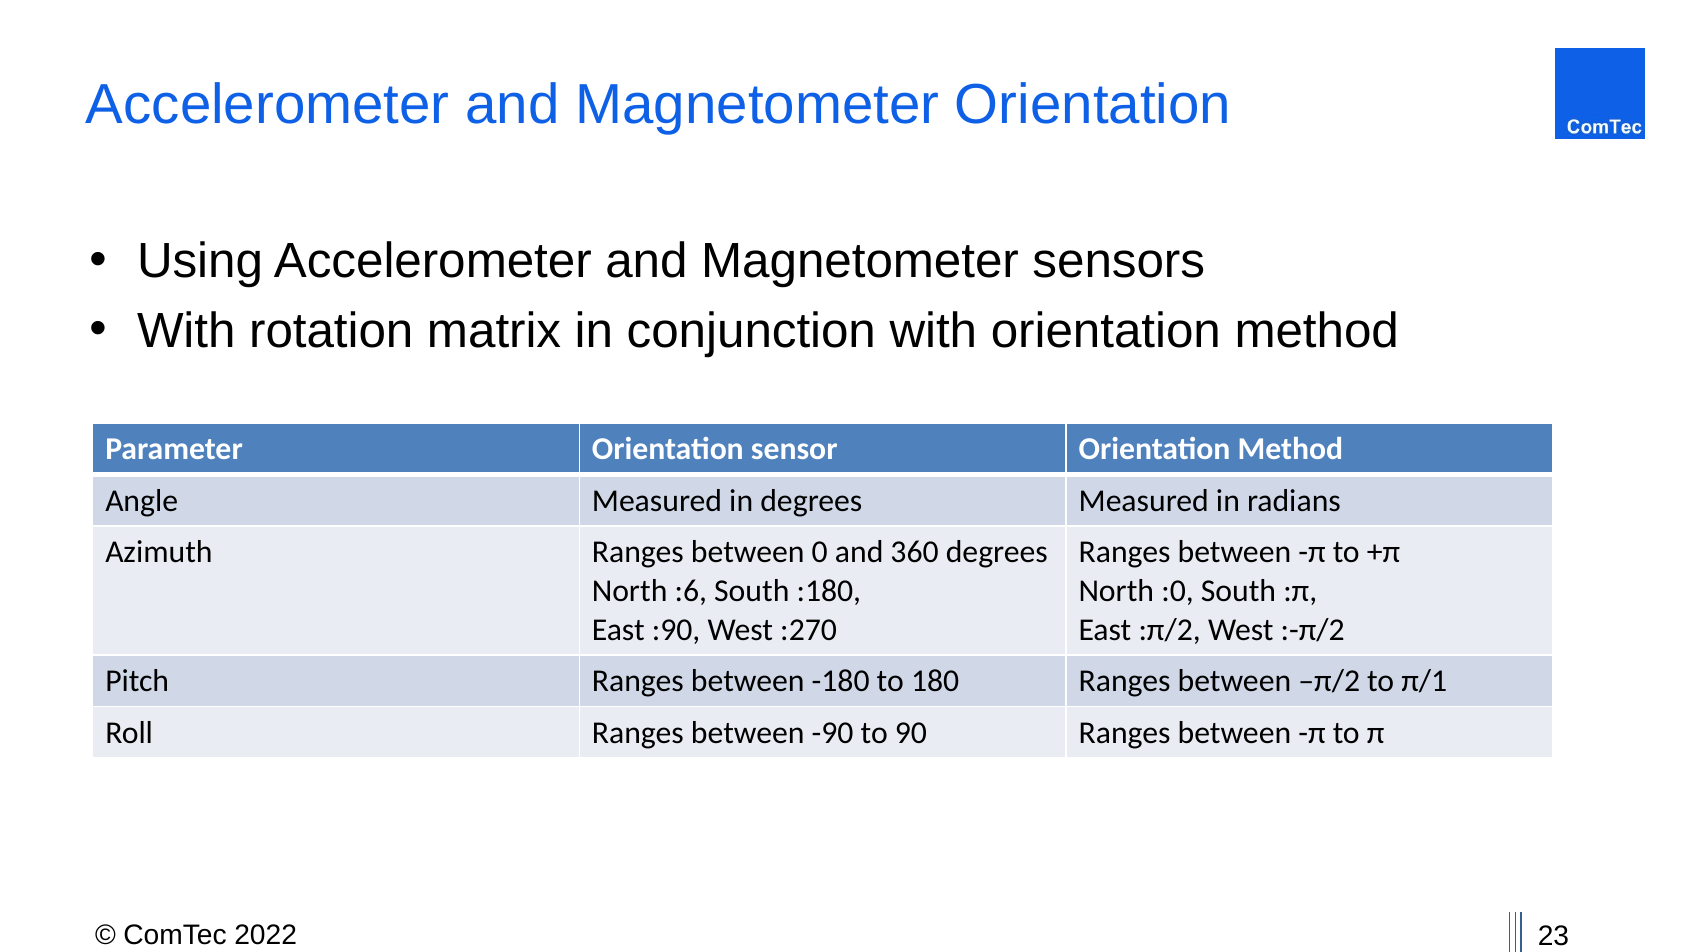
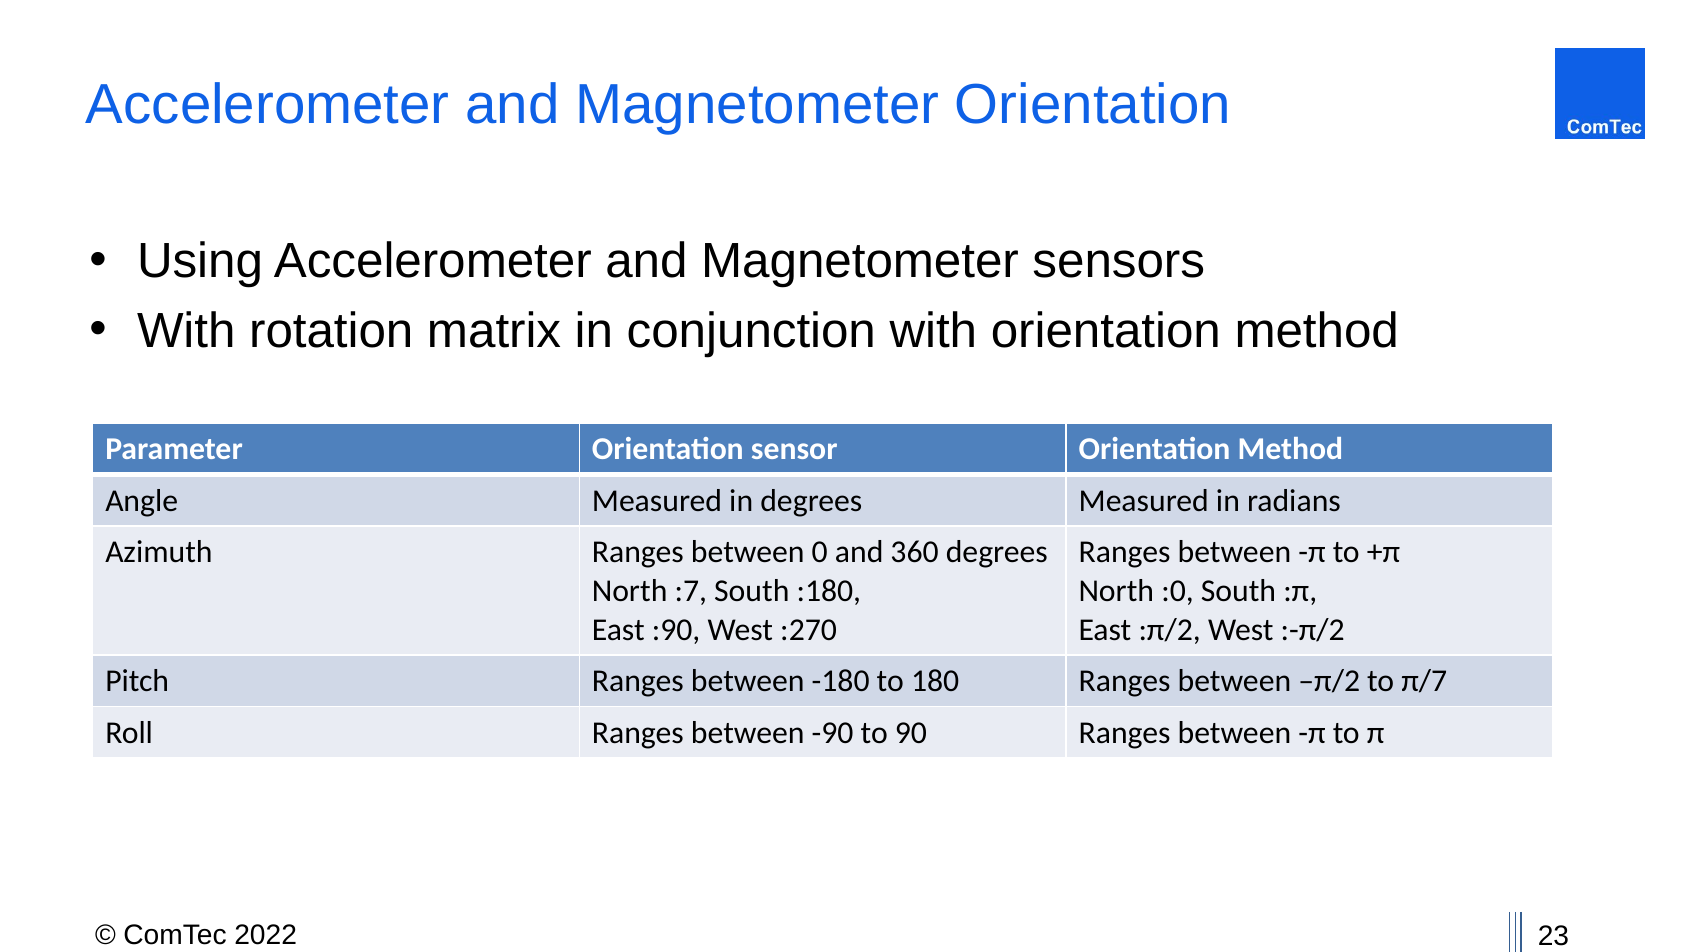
:6: :6 -> :7 (691, 591)
π/1: π/1 -> π/7 (1424, 681)
